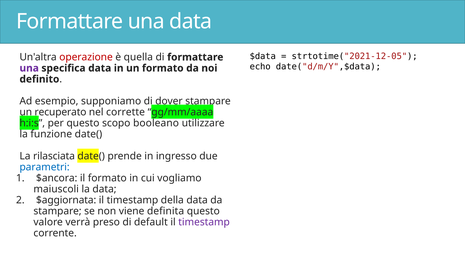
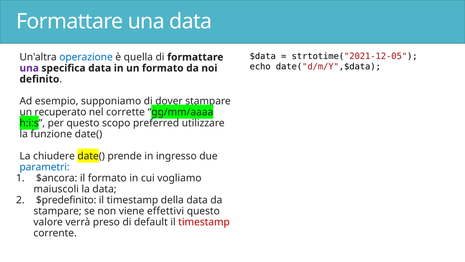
operazione colour: red -> blue (86, 57)
booleano: booleano -> preferred (156, 123)
rilasciata: rilasciata -> chiudere (54, 156)
$aggiornata: $aggiornata -> $predefinito (66, 200)
definita: definita -> effettivi (166, 211)
timestamp colour: purple -> red (204, 222)
